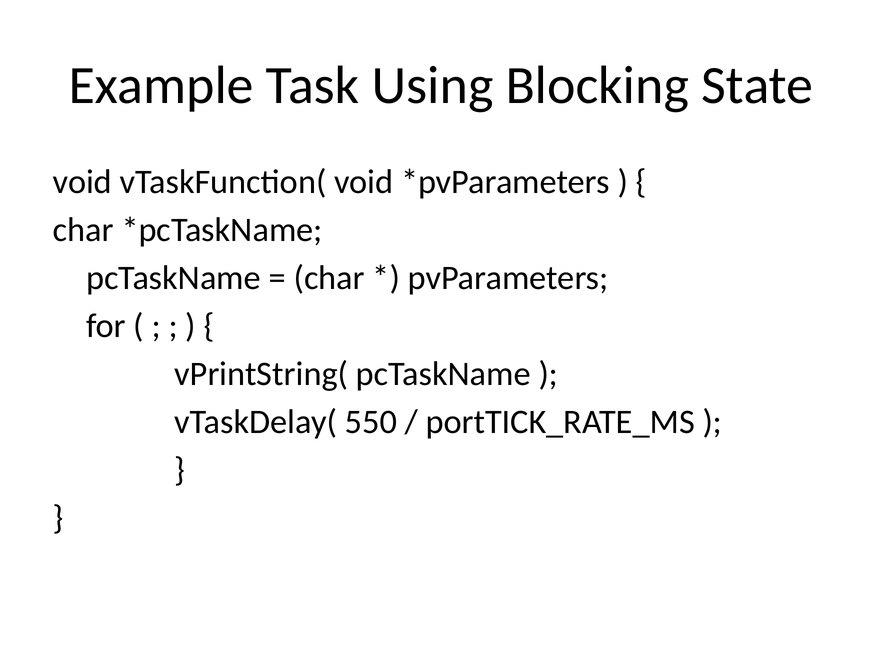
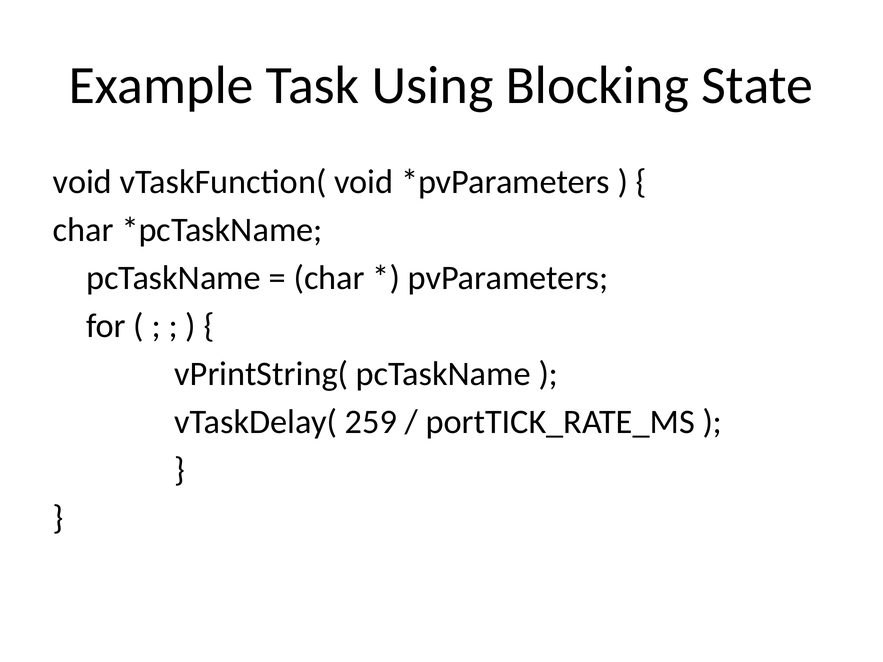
550: 550 -> 259 (371, 422)
